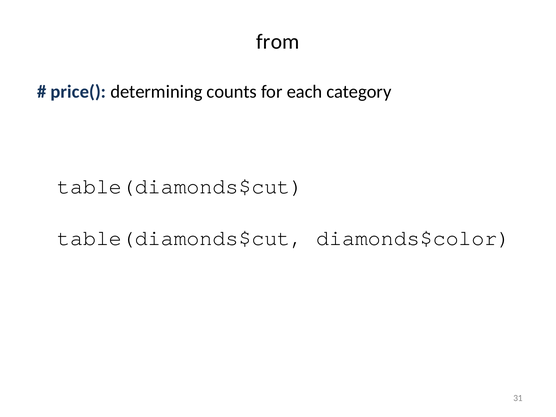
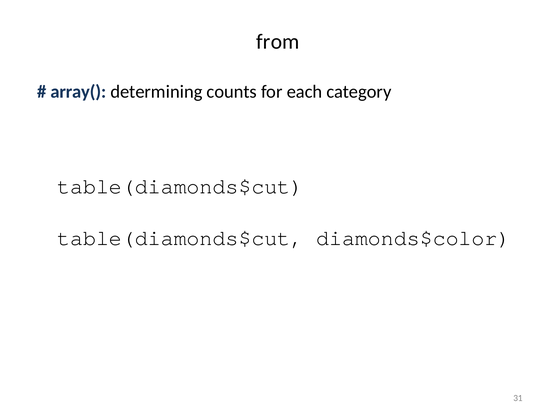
price(: price( -> array( (78, 92)
